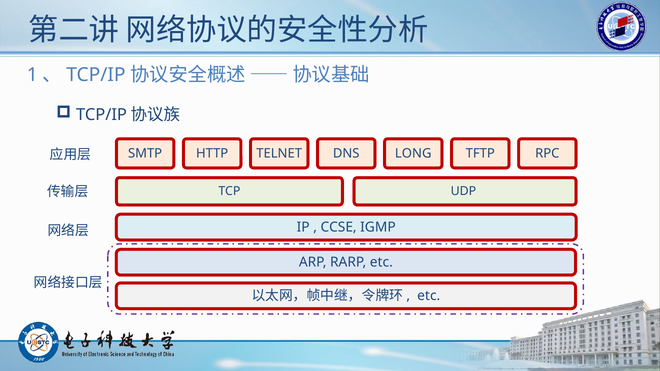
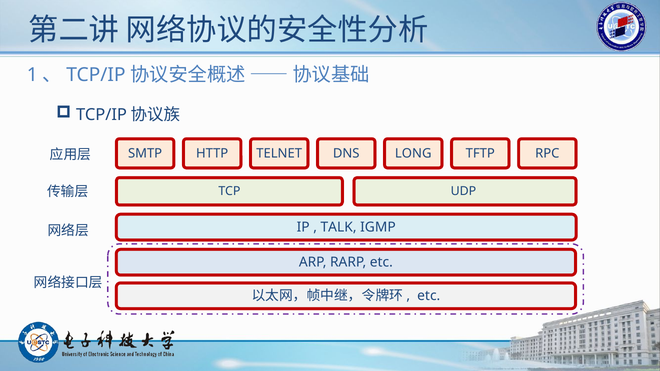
CCSE: CCSE -> TALK (339, 227)
